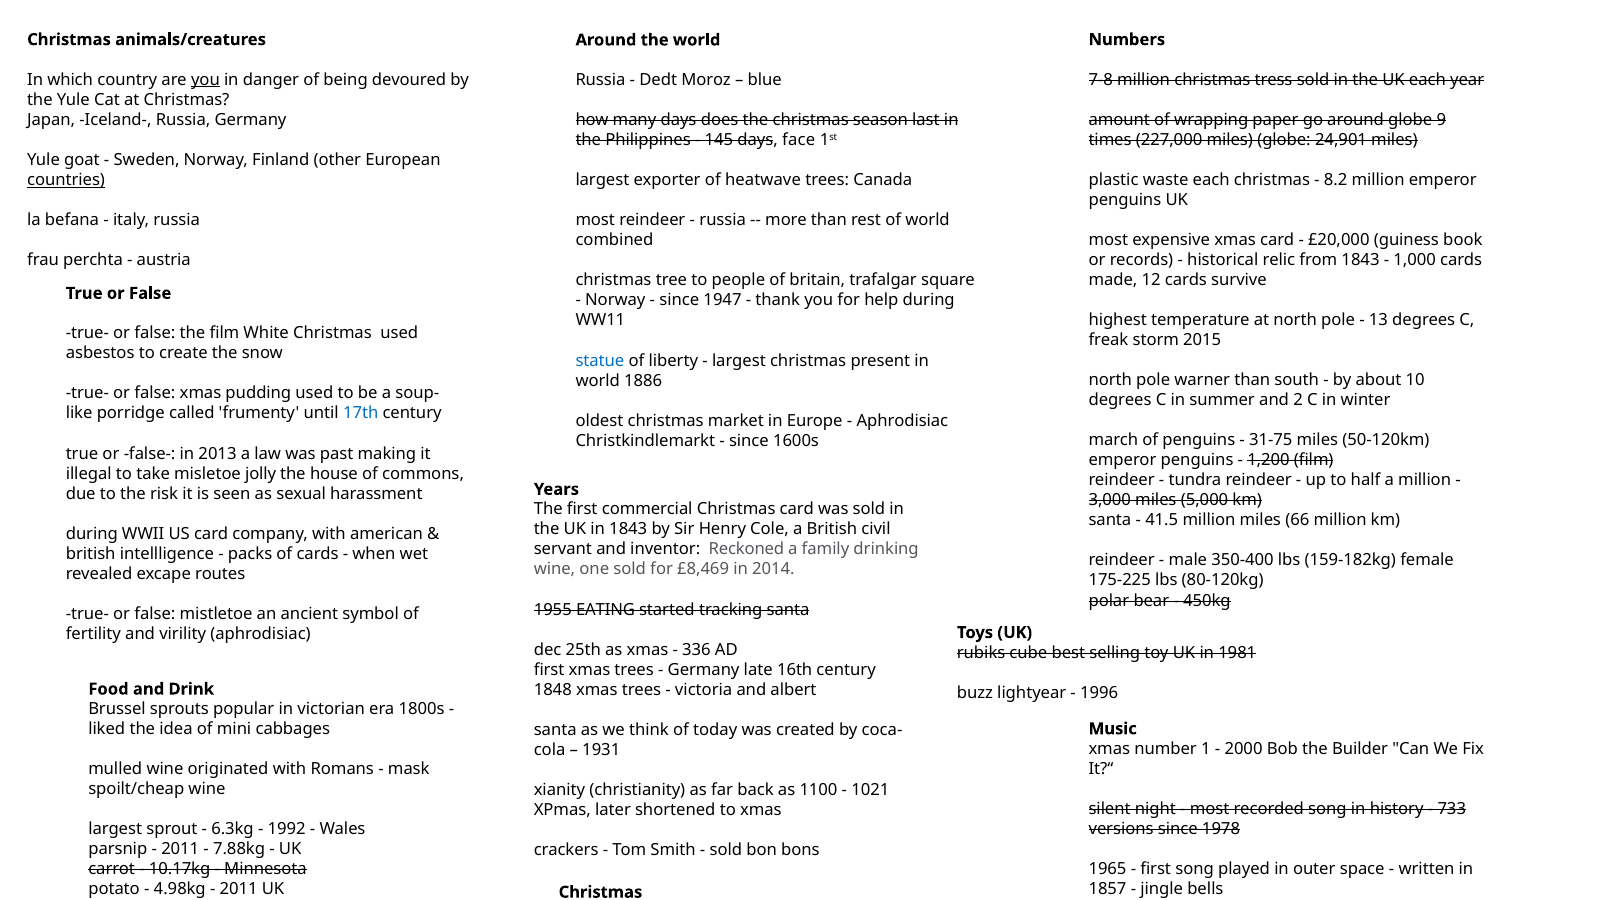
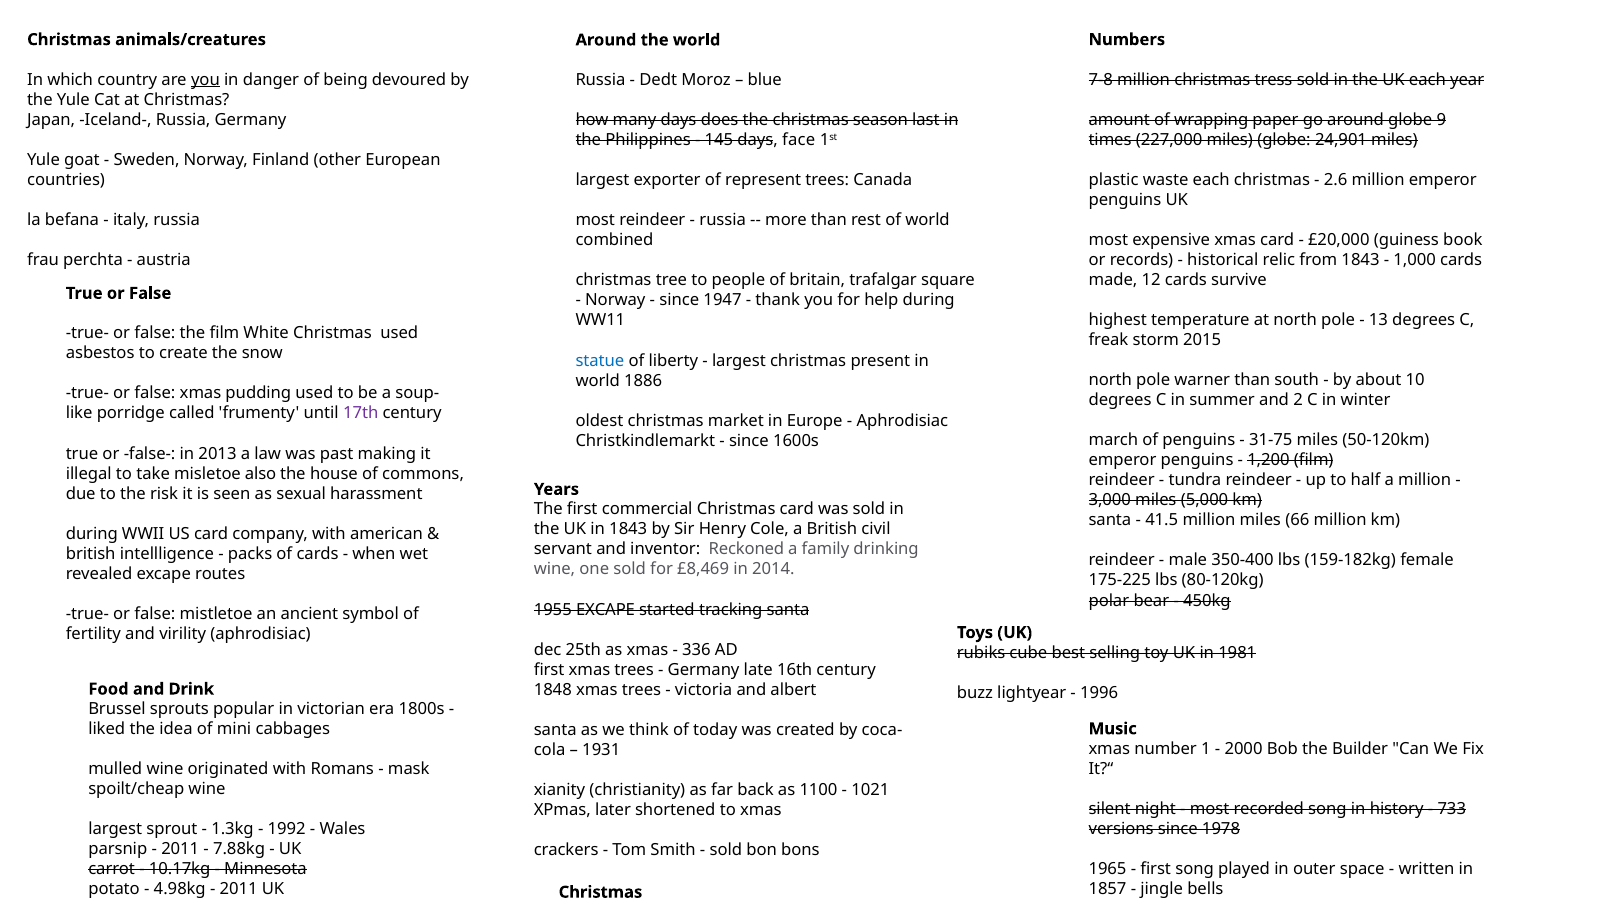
countries underline: present -> none (66, 180)
8.2: 8.2 -> 2.6 (1336, 180)
heatwave: heatwave -> represent (763, 180)
17th colour: blue -> purple (361, 413)
jolly: jolly -> also (261, 473)
1955 EATING: EATING -> EXCAPE (606, 609)
6.3kg: 6.3kg -> 1.3kg (233, 829)
